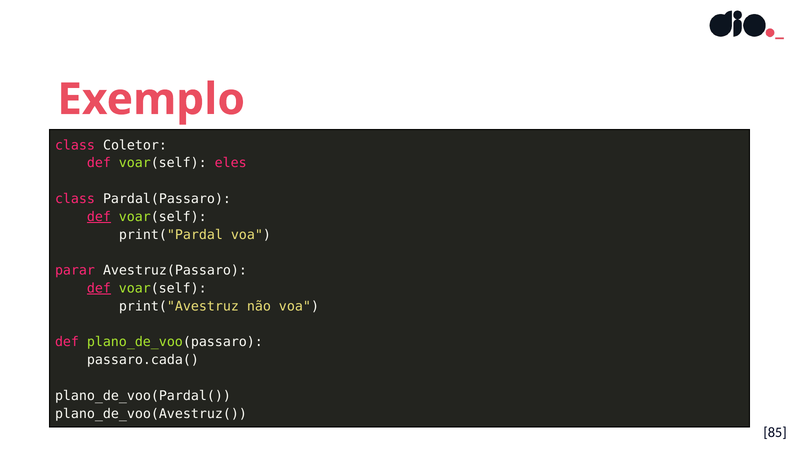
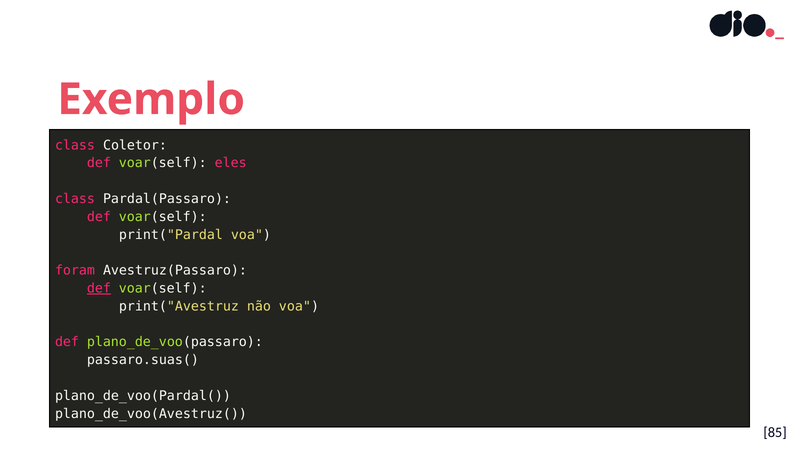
def underline: present -> none (99, 217)
parar: parar -> foram (75, 270)
passaro.cada(: passaro.cada( -> passaro.suas( (143, 360)
